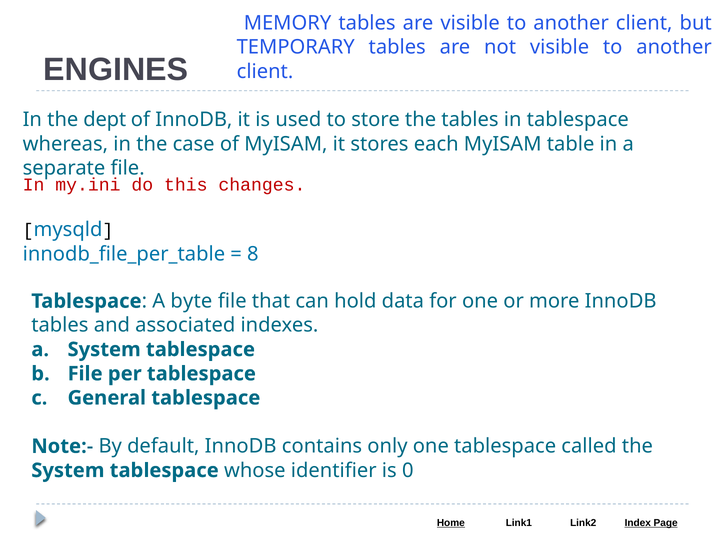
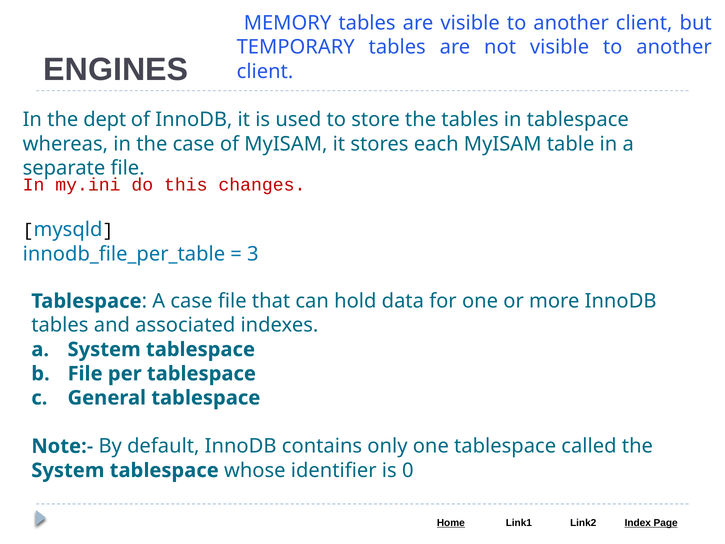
8: 8 -> 3 (253, 254)
A byte: byte -> case (191, 301)
